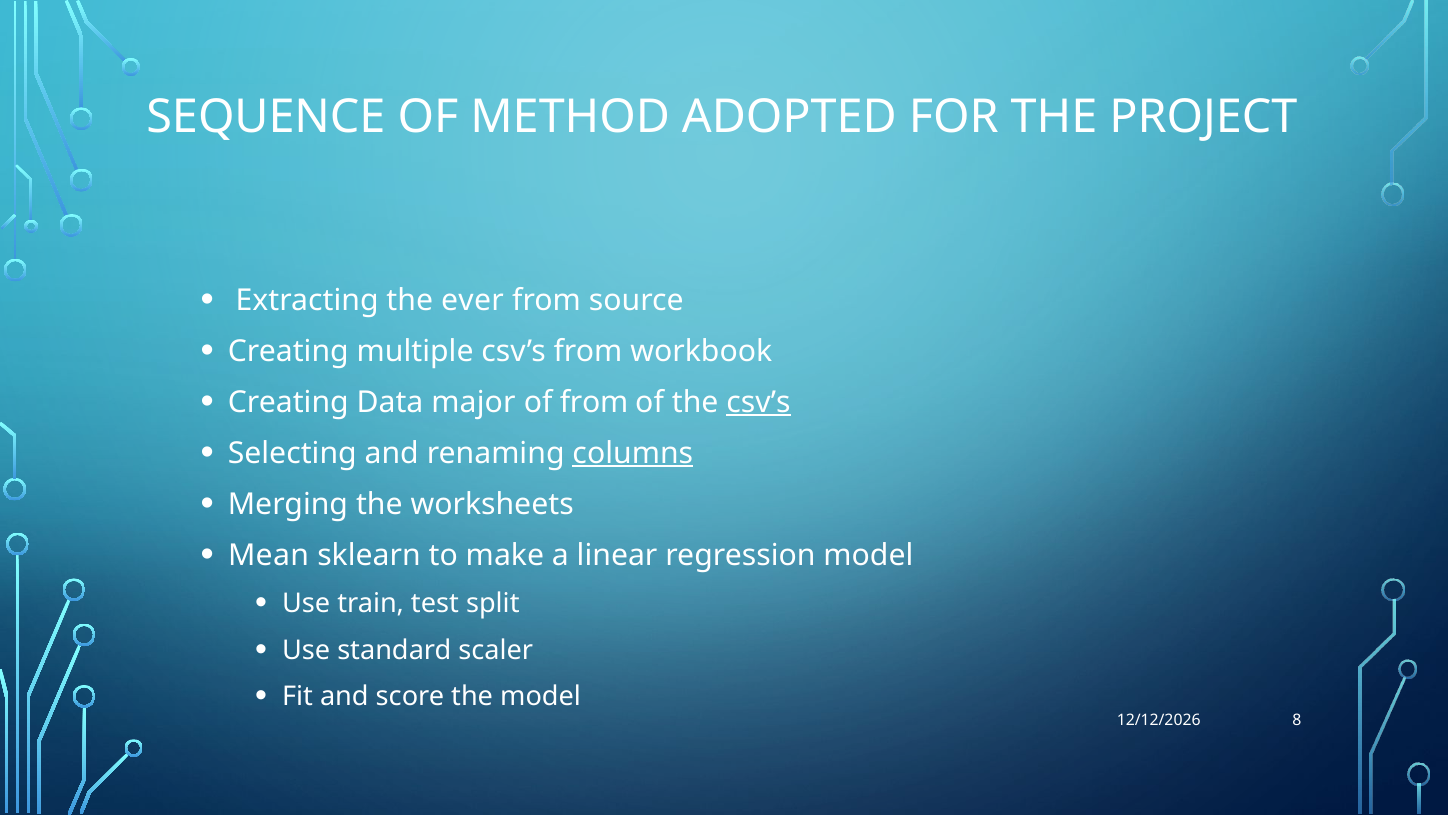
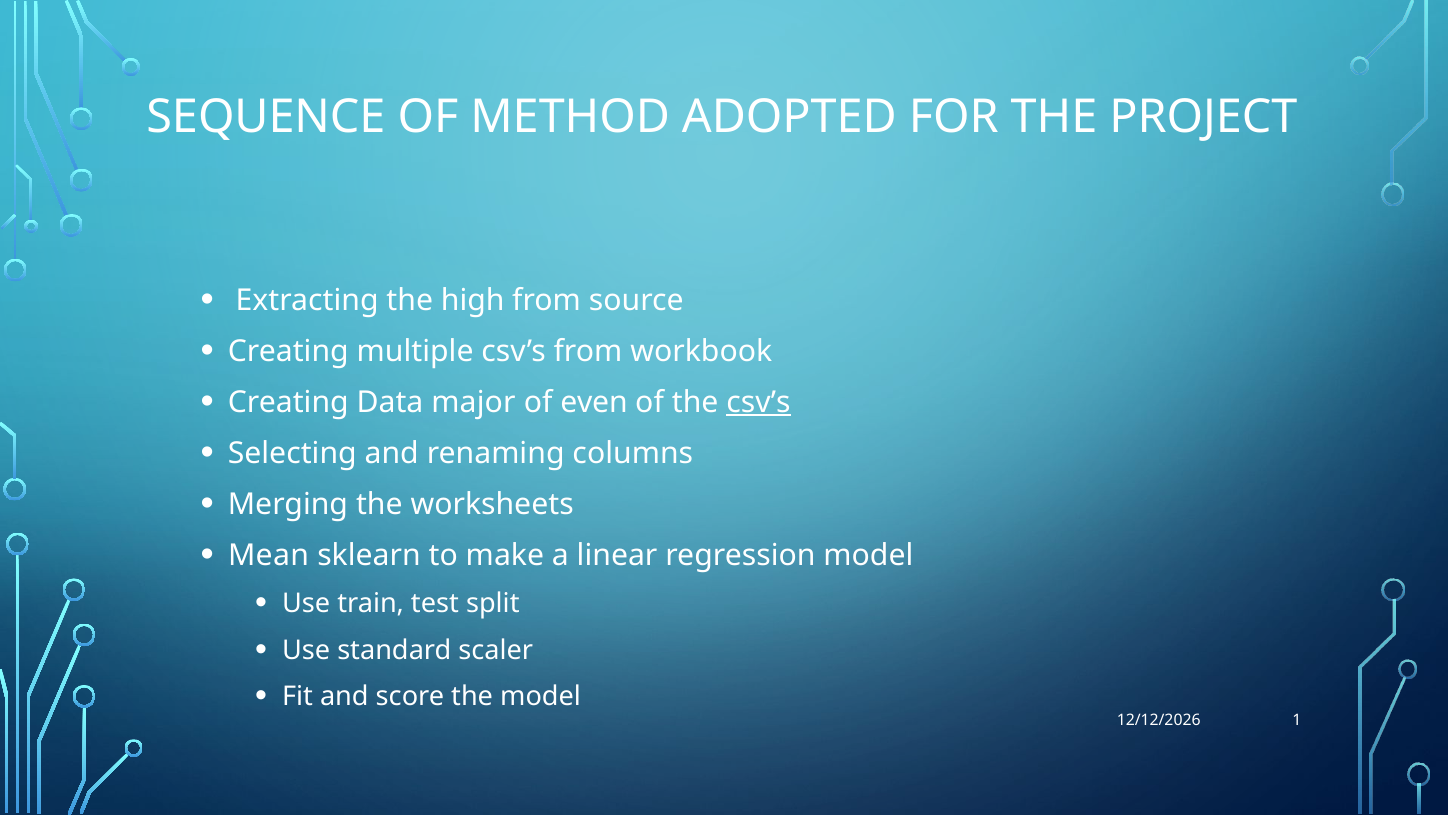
ever: ever -> high (473, 300)
of from: from -> even (594, 402)
columns underline: present -> none (633, 453)
8: 8 -> 1 (1297, 720)
